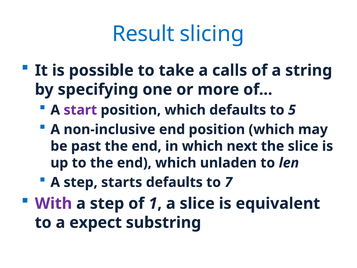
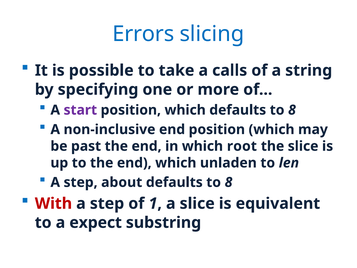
Result: Result -> Errors (143, 34)
which defaults to 5: 5 -> 8 (292, 110)
next: next -> root (242, 146)
starts: starts -> about (122, 182)
7: 7 -> 8 (229, 182)
With colour: purple -> red (53, 203)
